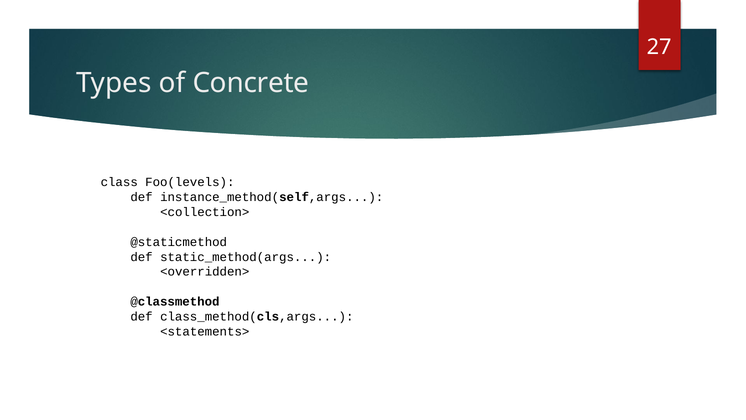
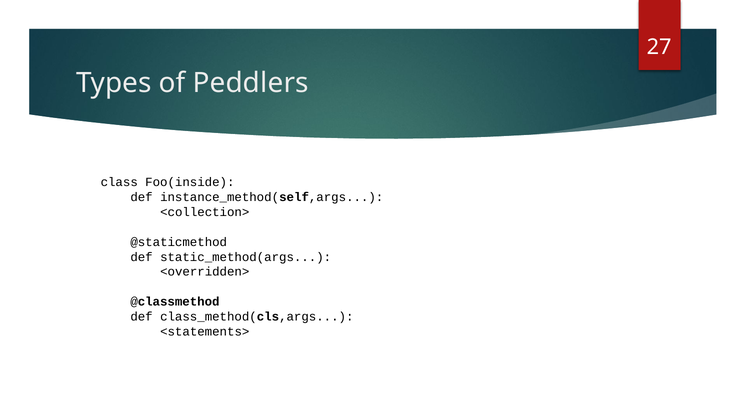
Concrete: Concrete -> Peddlers (251, 83)
Foo(levels: Foo(levels -> Foo(inside (190, 182)
